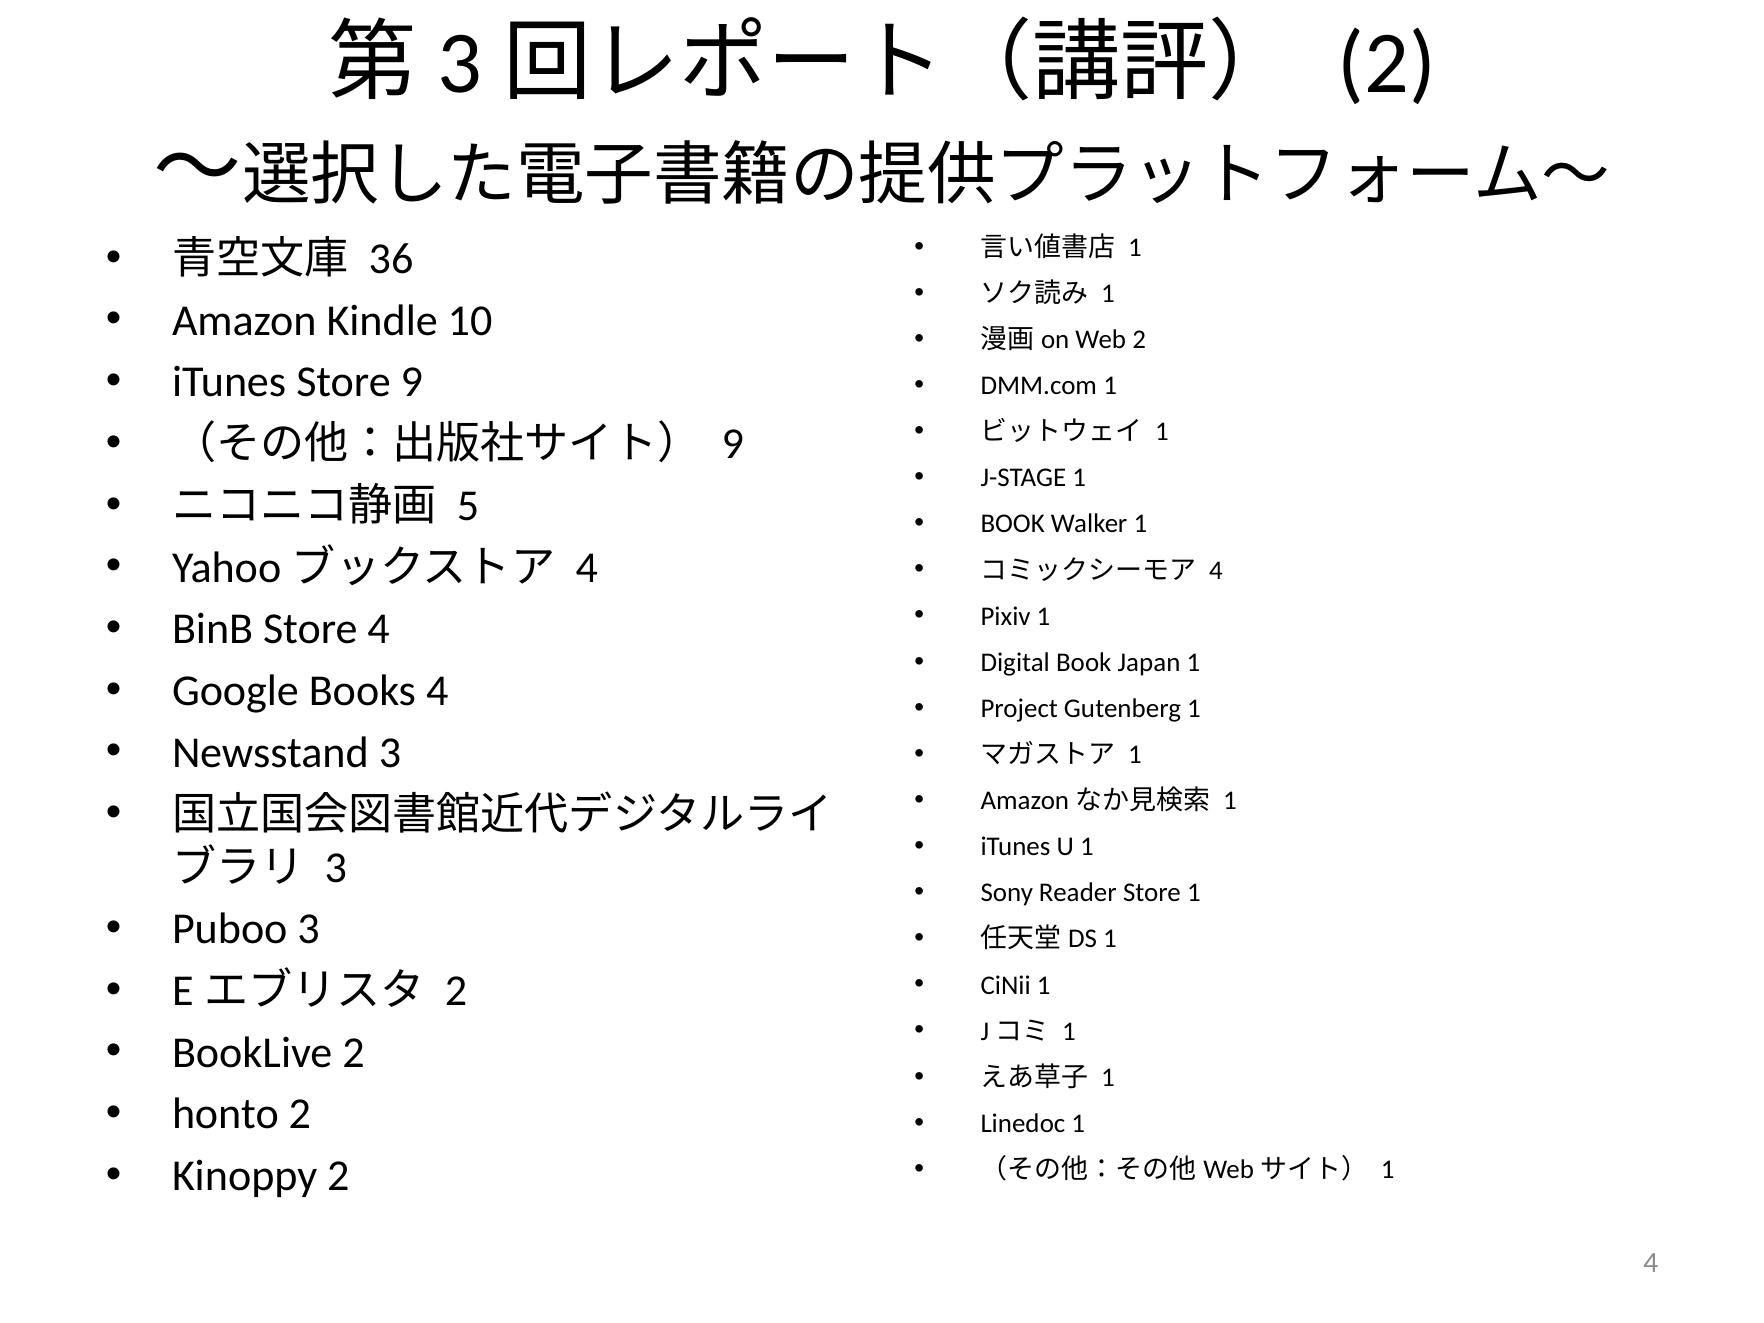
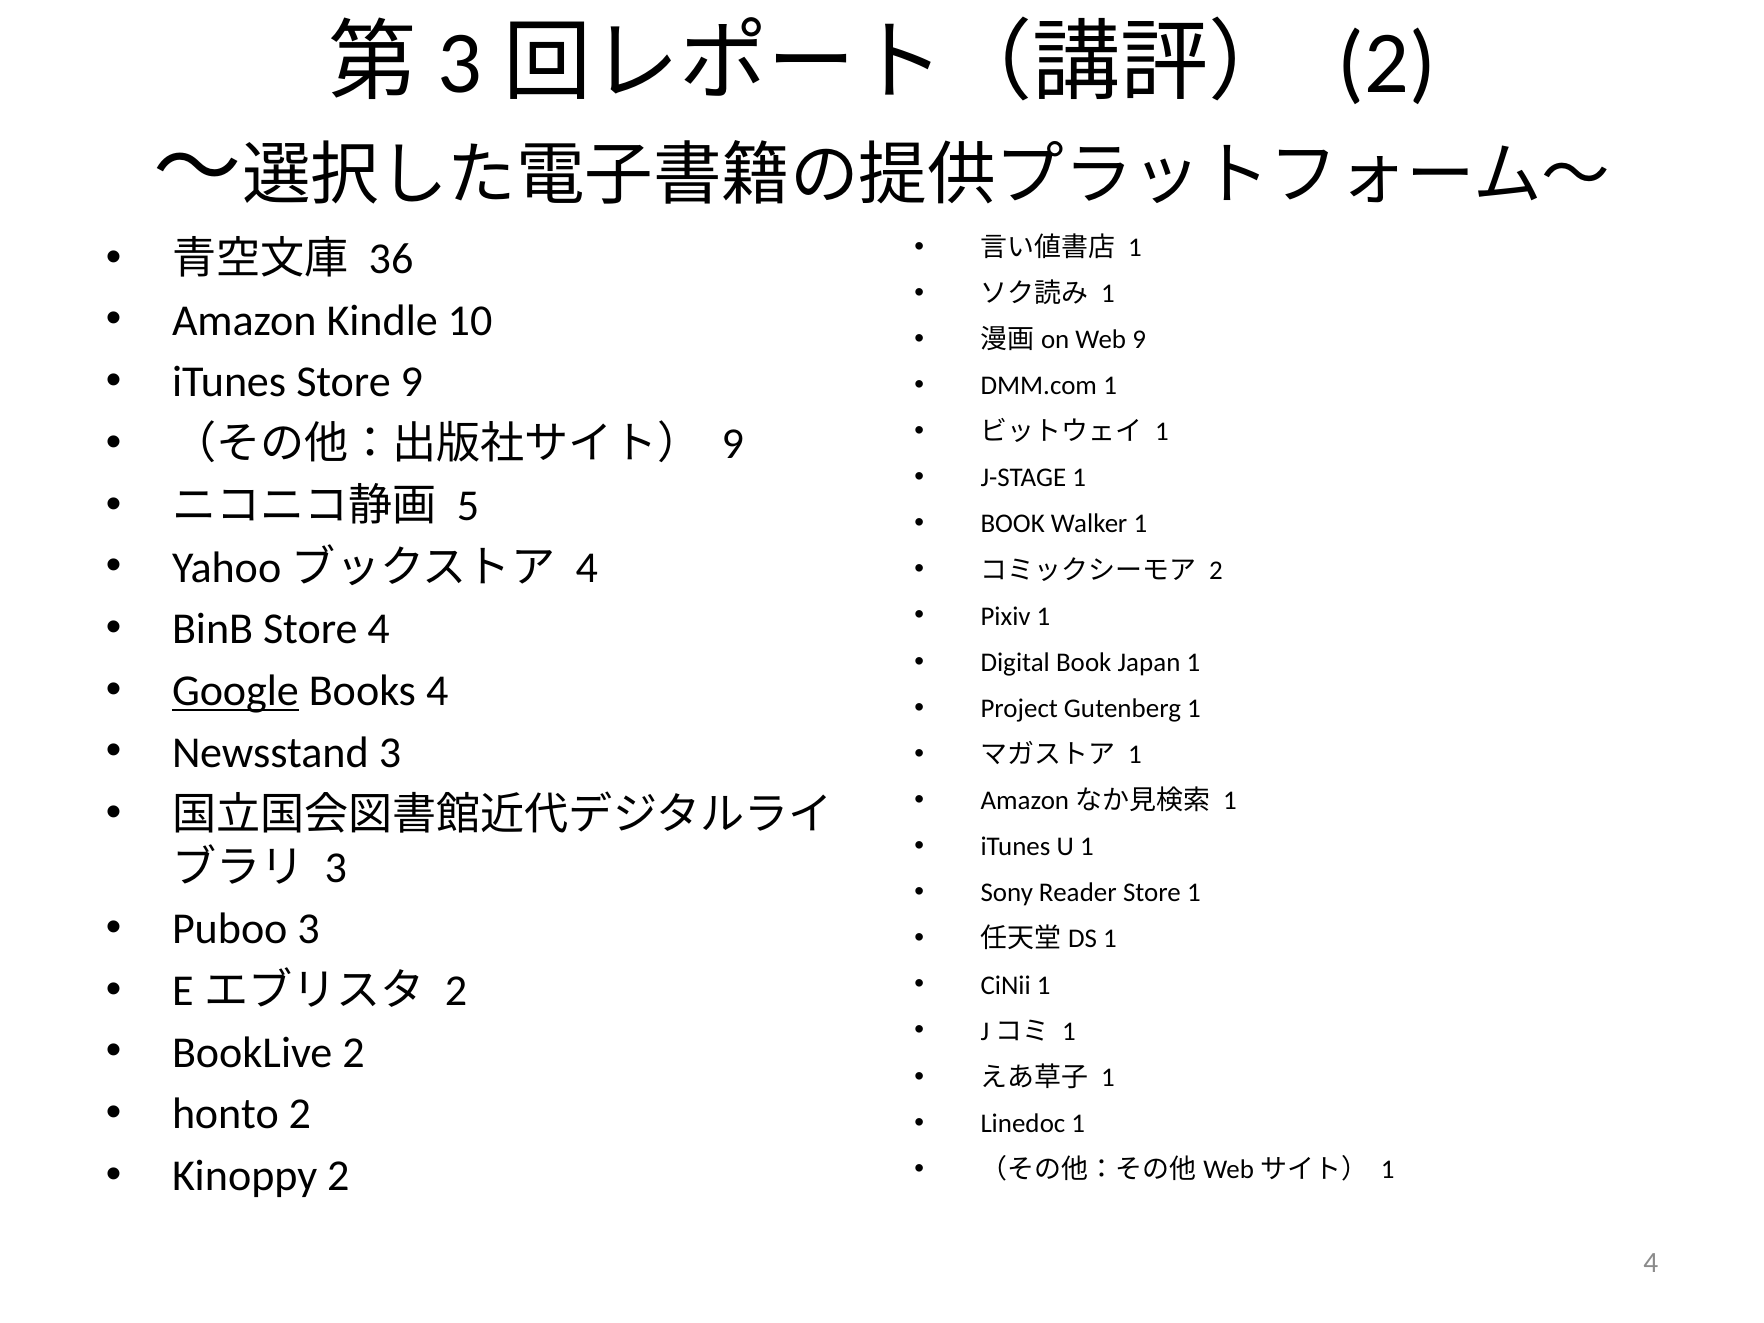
Web 2: 2 -> 9 (1139, 340)
4: 4 -> 2 (1216, 570)
Google underline: none -> present (235, 691)
